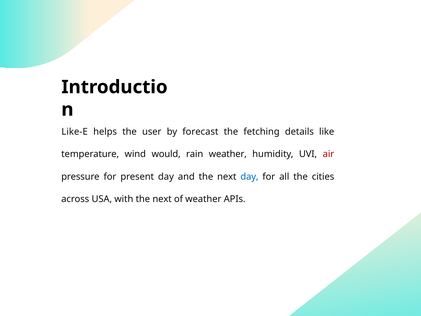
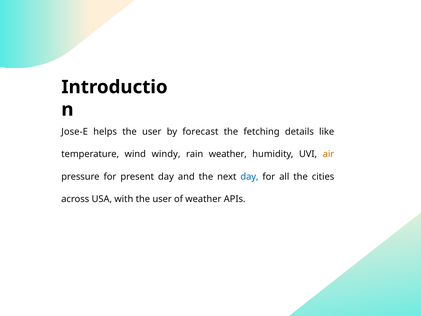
Like-E: Like-E -> Jose-E (75, 132)
would: would -> windy (166, 154)
air colour: red -> orange (328, 154)
with the next: next -> user (162, 199)
